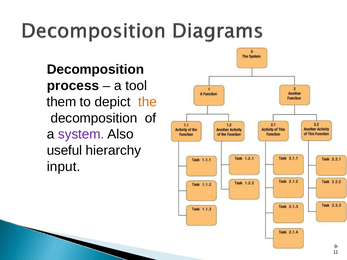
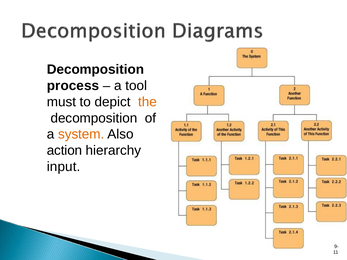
them: them -> must (61, 102)
system colour: purple -> orange (81, 134)
useful: useful -> action (64, 151)
